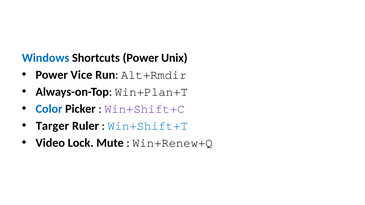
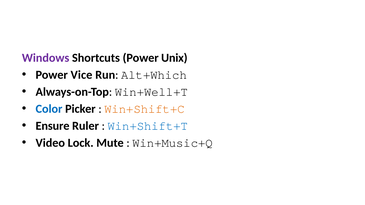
Windows colour: blue -> purple (46, 58)
Alt+Rmdir: Alt+Rmdir -> Alt+Which (154, 75)
Win+Plan+T: Win+Plan+T -> Win+Well+T (151, 92)
Win+Shift+C colour: purple -> orange (144, 109)
Targer: Targer -> Ensure (53, 126)
Win+Renew+Q: Win+Renew+Q -> Win+Music+Q (173, 143)
